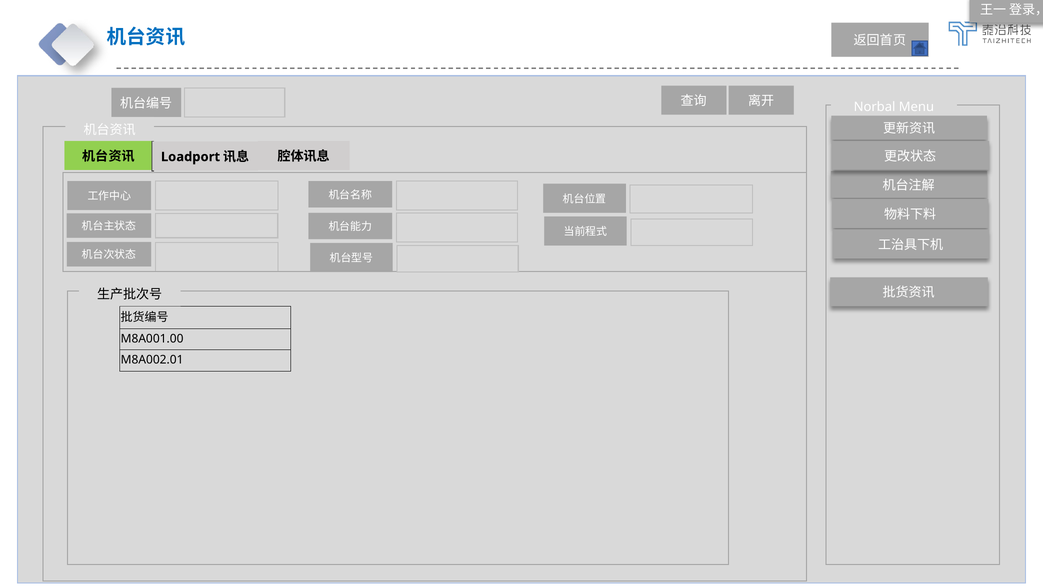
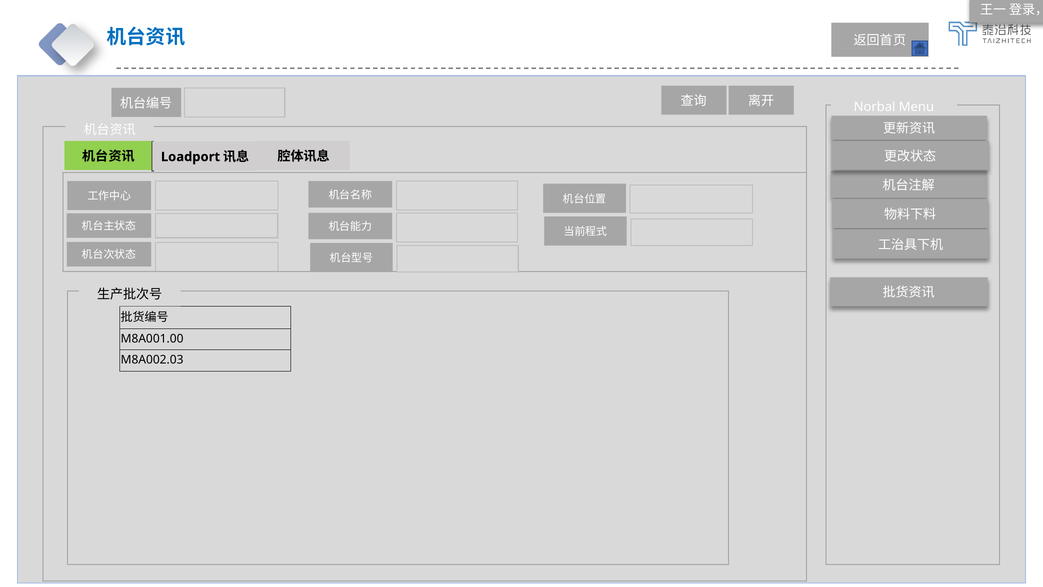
M8A002.01: M8A002.01 -> M8A002.03 (152, 360)
